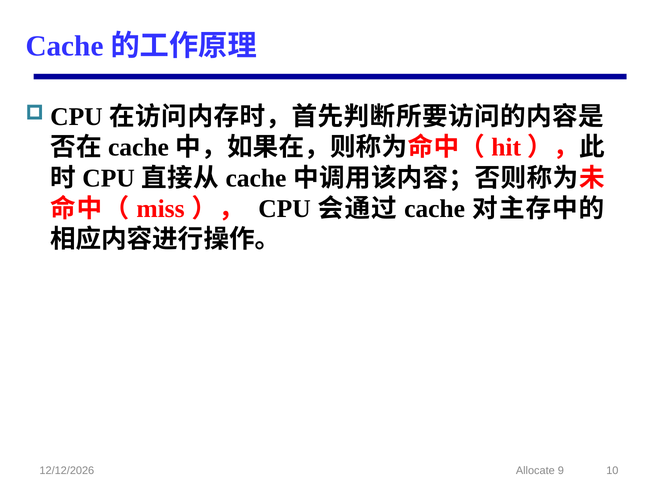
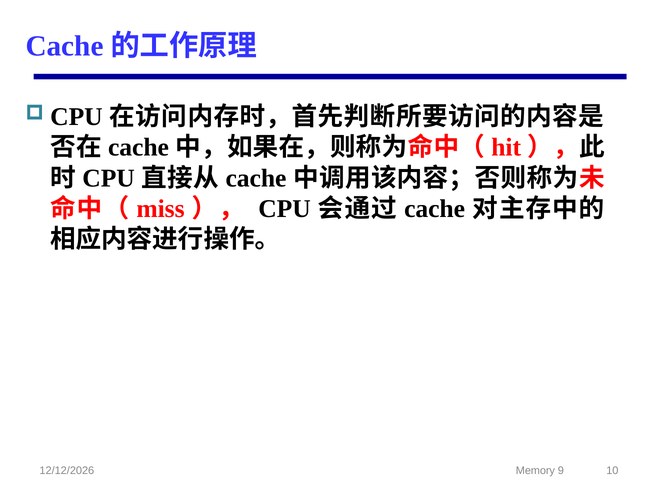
Allocate: Allocate -> Memory (535, 471)
